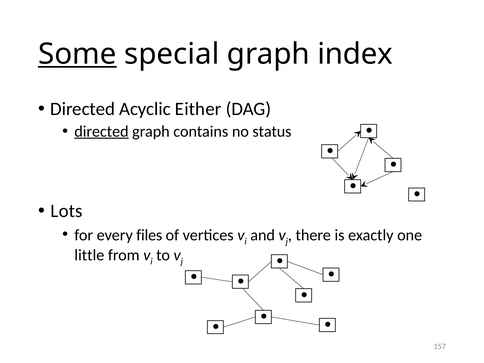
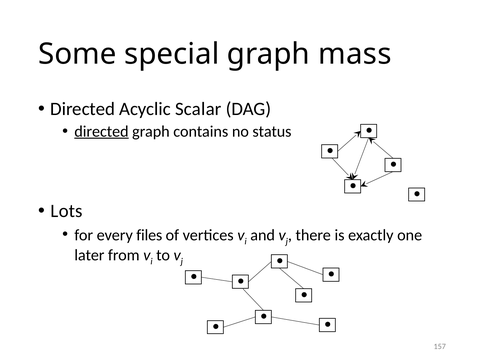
Some underline: present -> none (77, 54)
index: index -> mass (355, 54)
Either: Either -> Scalar (198, 109)
little: little -> later (89, 255)
